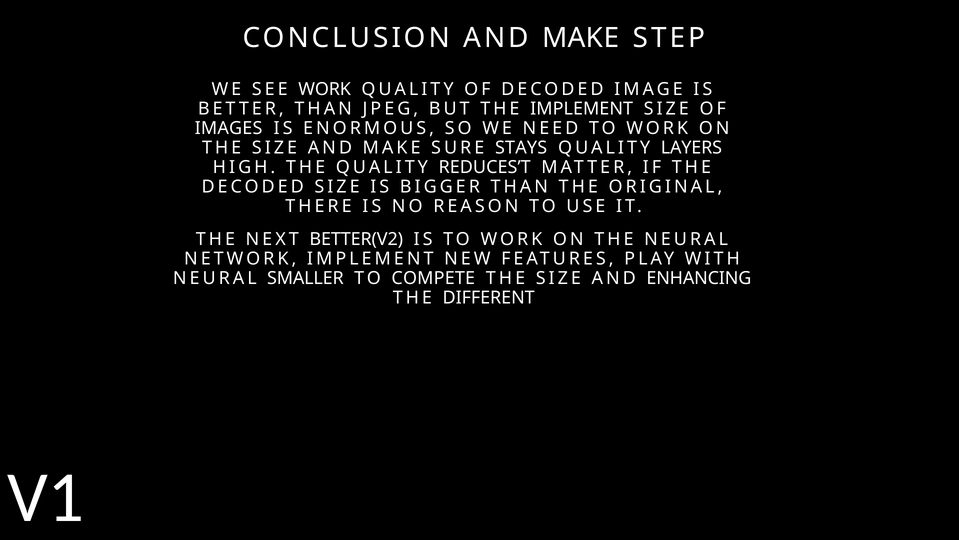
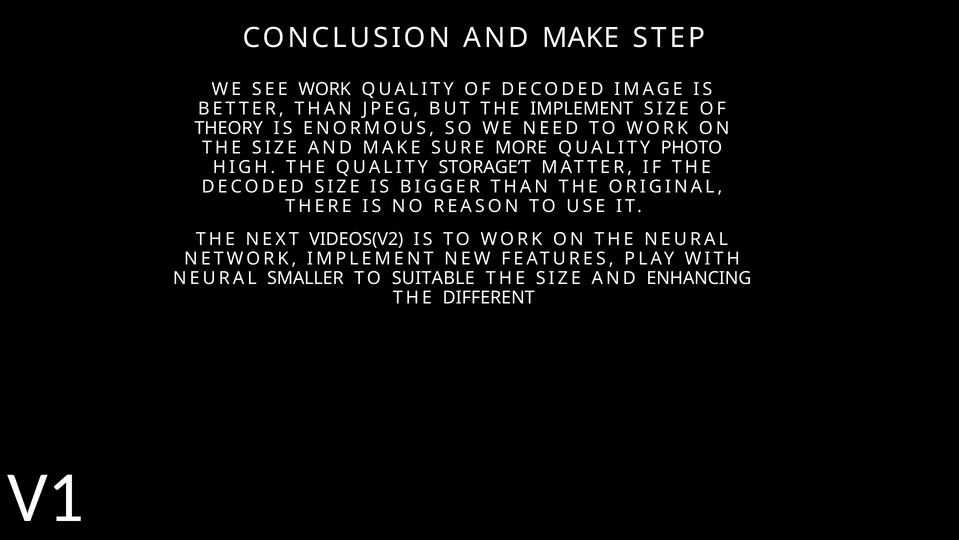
IMAGES: IMAGES -> THEORY (229, 128)
STAYS: STAYS -> MORE (521, 148)
LAYERS: LAYERS -> PHOTO (691, 148)
REDUCES’T: REDUCES’T -> STORAGE’T (485, 167)
BETTER(V2: BETTER(V2 -> VIDEOS(V2 (356, 239)
COMPETE: COMPETE -> SUITABLE (433, 278)
